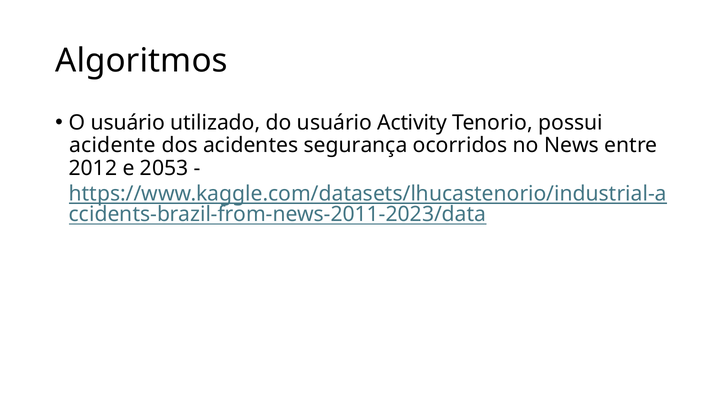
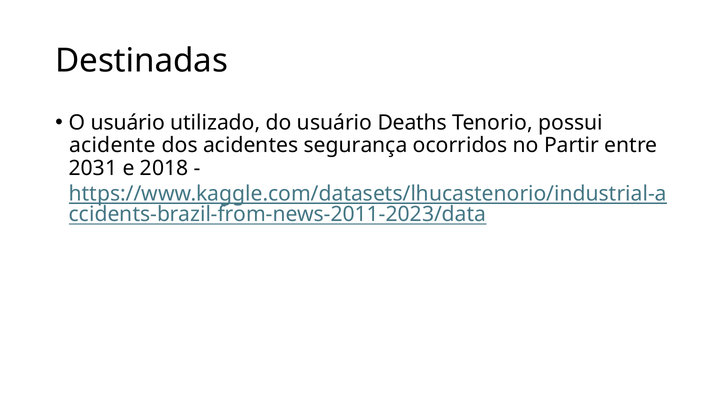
Algoritmos: Algoritmos -> Destinadas (142, 61)
Activity: Activity -> Deaths (412, 123)
News: News -> Partir (572, 145)
2012: 2012 -> 2031 (93, 168)
2053: 2053 -> 2018 (164, 168)
